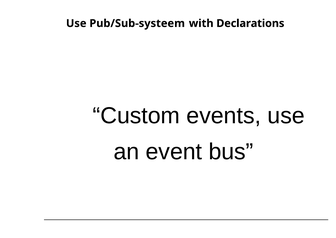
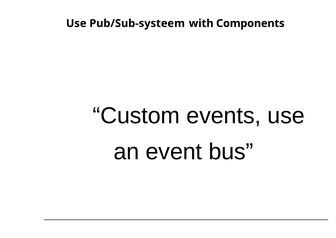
Declarations: Declarations -> Components (250, 23)
